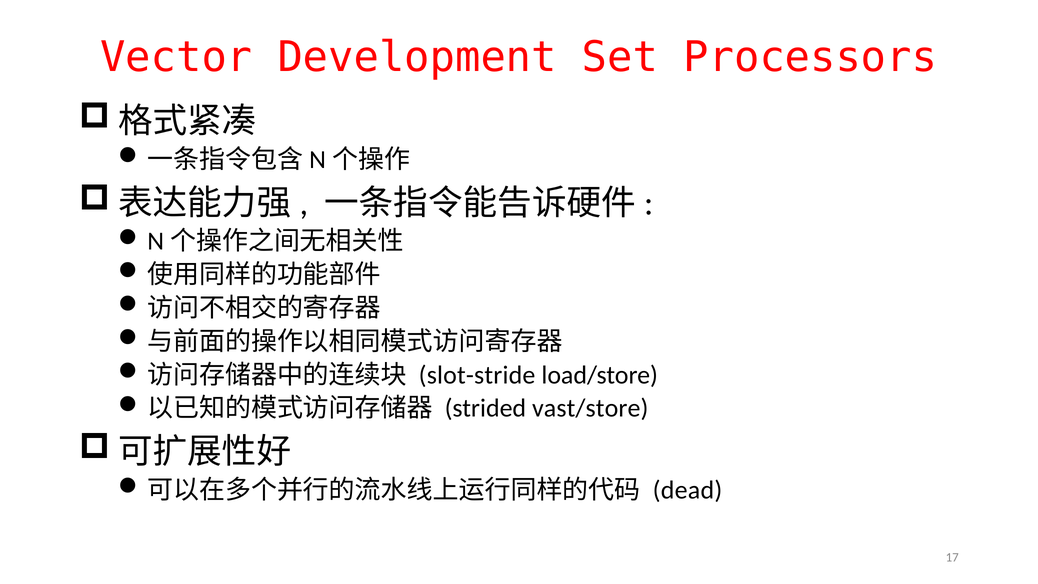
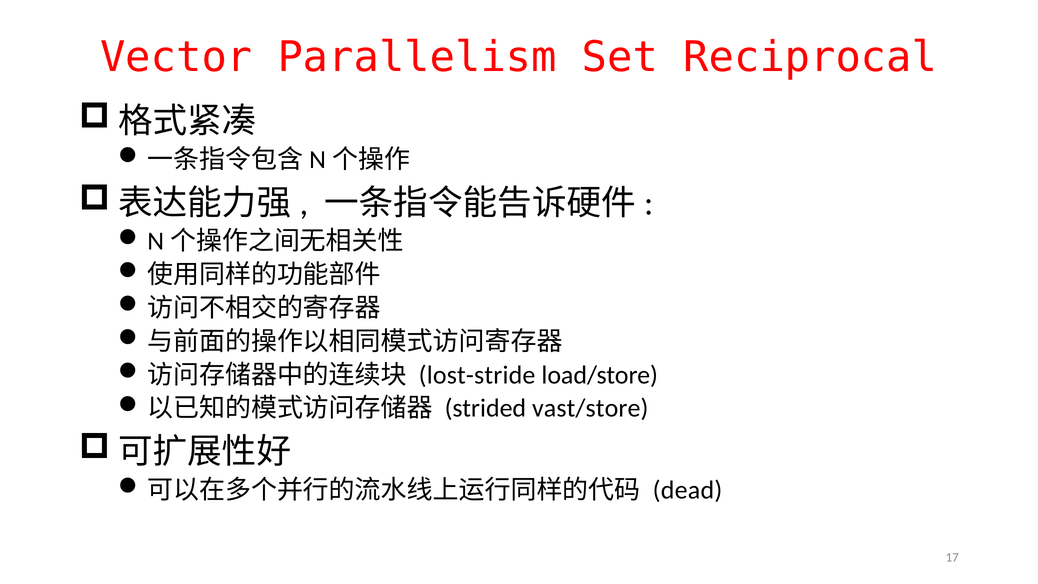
Development: Development -> Parallelism (417, 57)
Processors: Processors -> Reciprocal (810, 57)
slot-stride: slot-stride -> lost-stride (477, 375)
